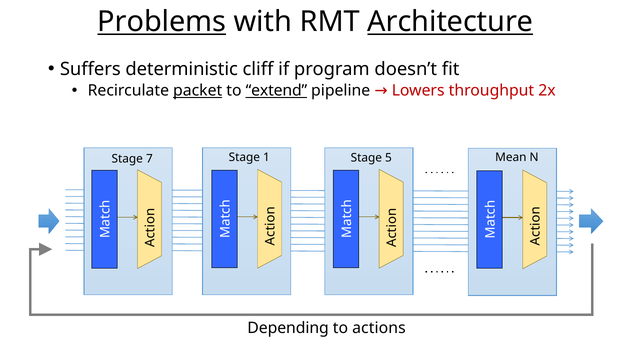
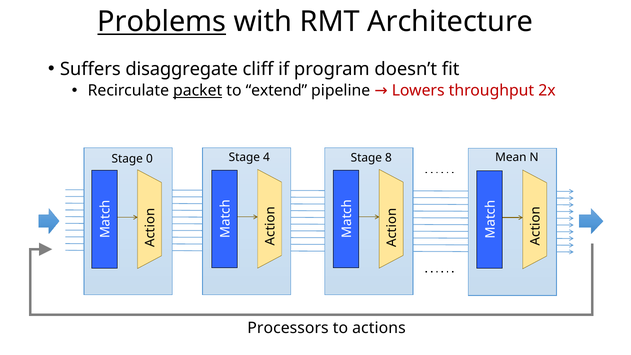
Architecture underline: present -> none (450, 22)
deterministic: deterministic -> disaggregate (182, 69)
extend underline: present -> none (276, 91)
7: 7 -> 0 (149, 159)
1: 1 -> 4 (267, 157)
5: 5 -> 8 (389, 158)
Depending: Depending -> Processors (288, 328)
